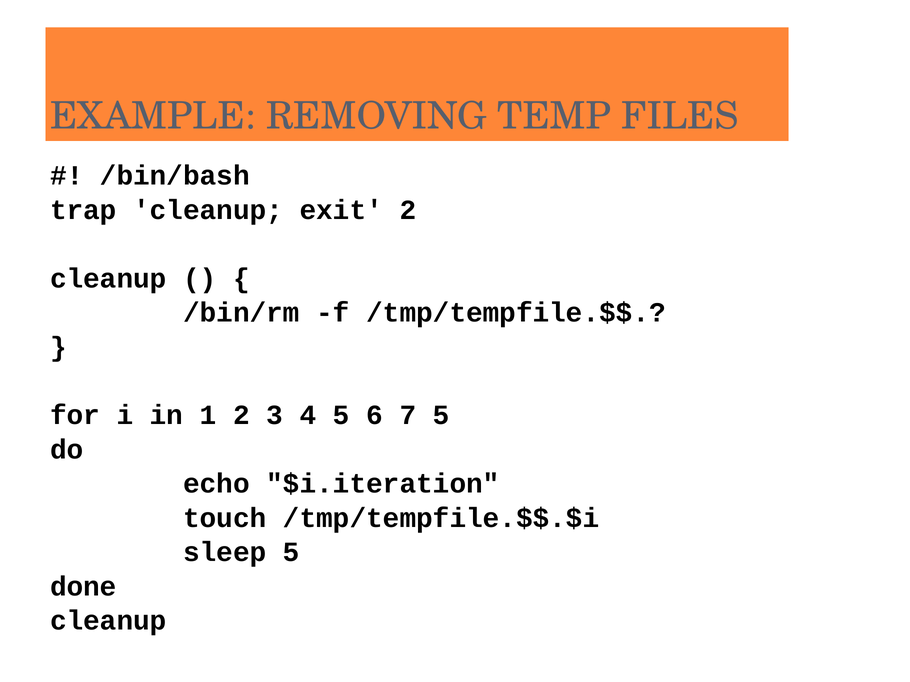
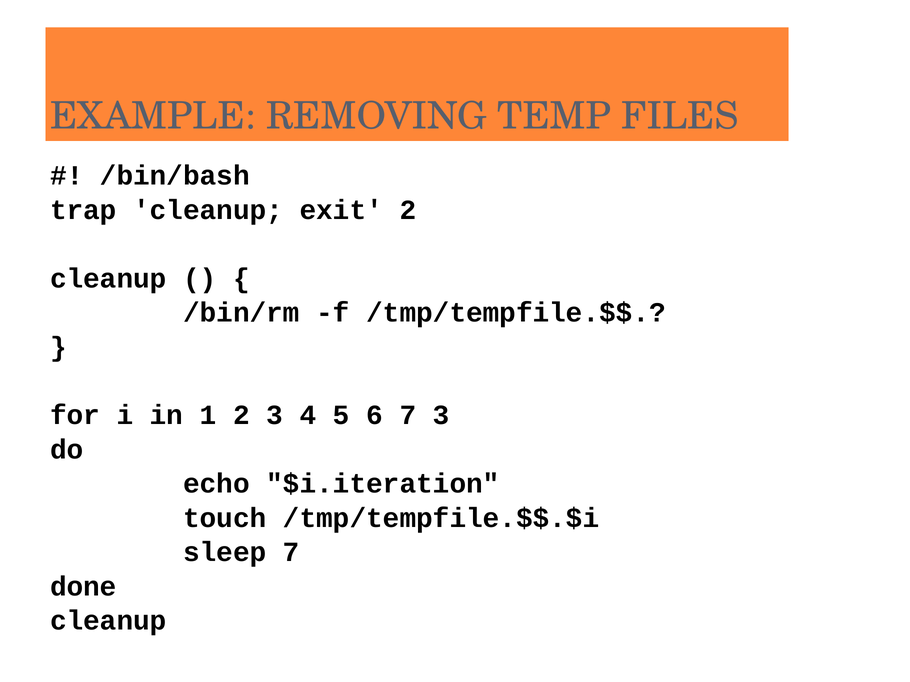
7 5: 5 -> 3 (441, 416)
sleep 5: 5 -> 7 (291, 553)
